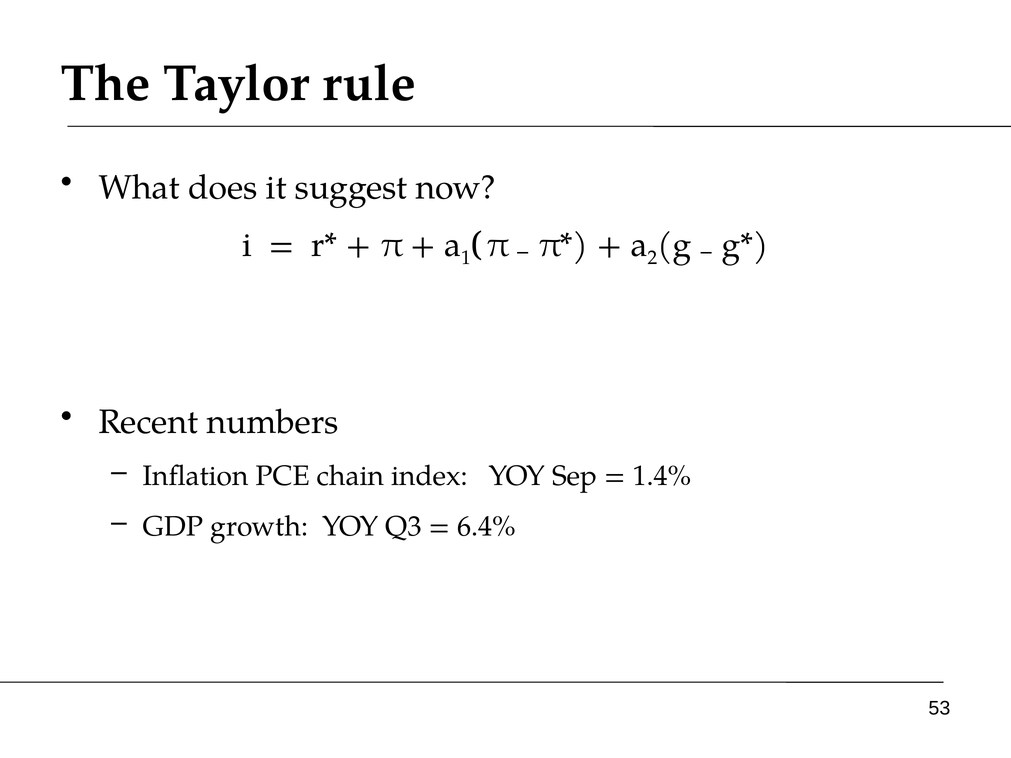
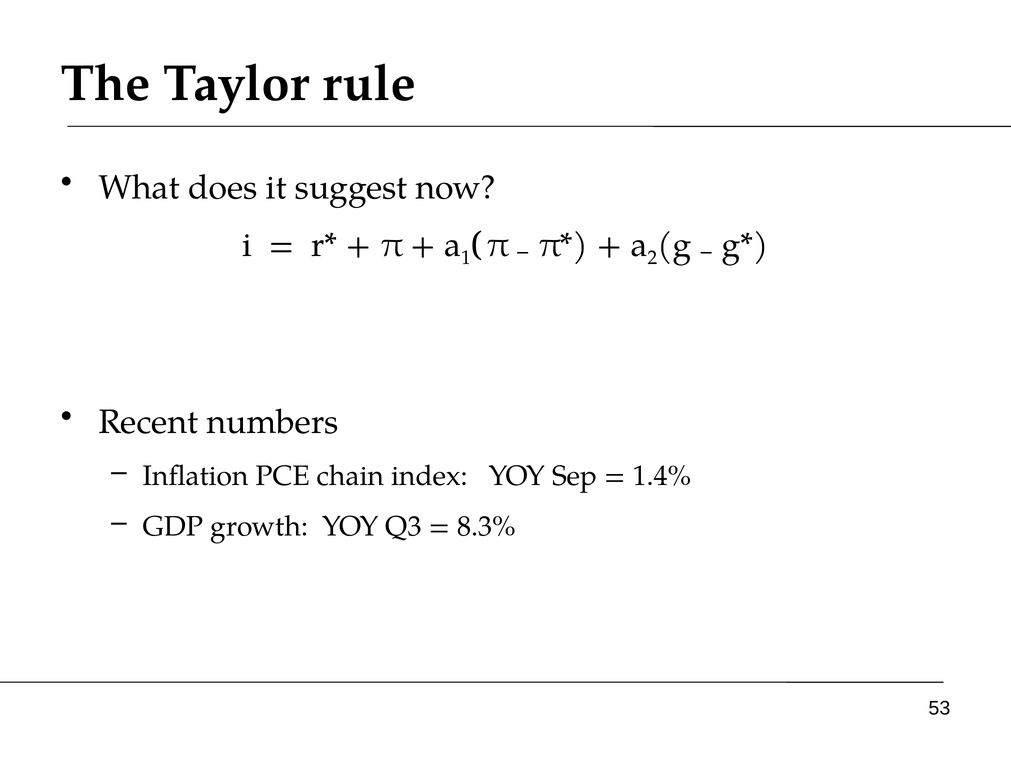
6.4%: 6.4% -> 8.3% (486, 526)
